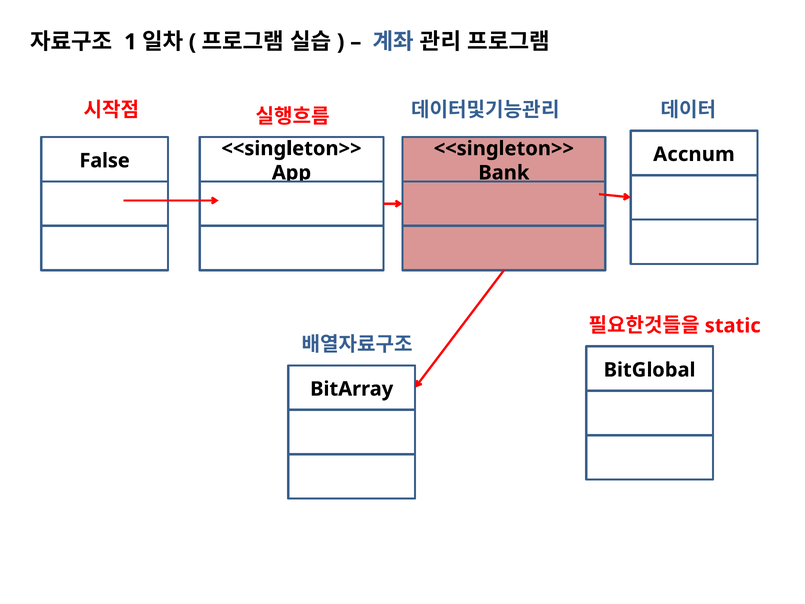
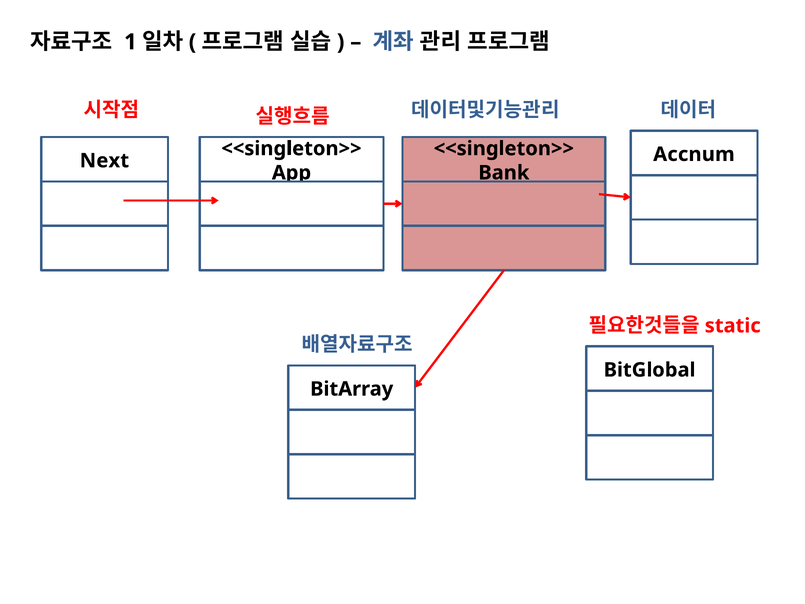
False: False -> Next (104, 161)
